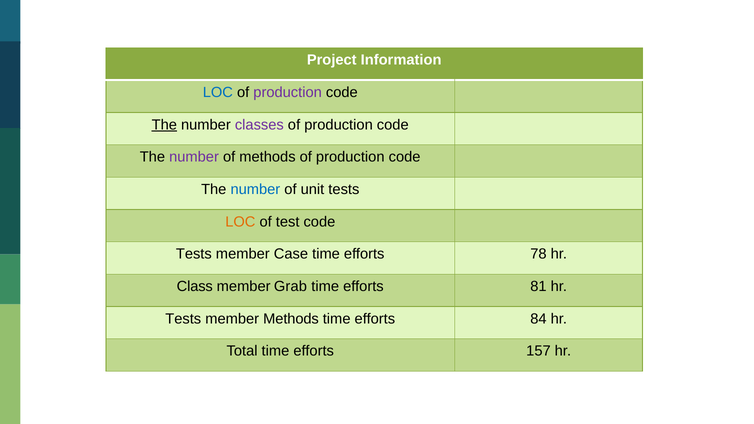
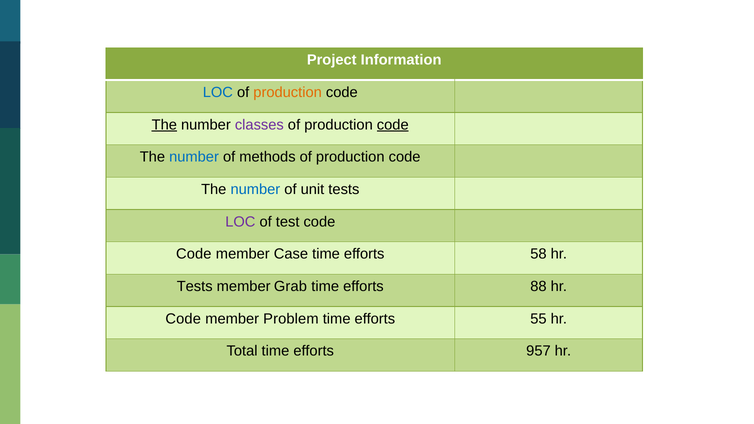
production colour: purple -> orange (288, 92)
code underline: none -> present (393, 125)
number colour: purple -> blue (194, 157)
LOC colour: orange -> purple (240, 222)
Tests: Tests -> Code (194, 254)
78: 78 -> 58 (538, 254)
Class: Class -> Tests (195, 287)
81: 81 -> 88 (538, 287)
Tests: Tests -> Code (183, 319)
member Methods: Methods -> Problem (291, 319)
84: 84 -> 55 (538, 319)
157: 157 -> 957 (538, 351)
